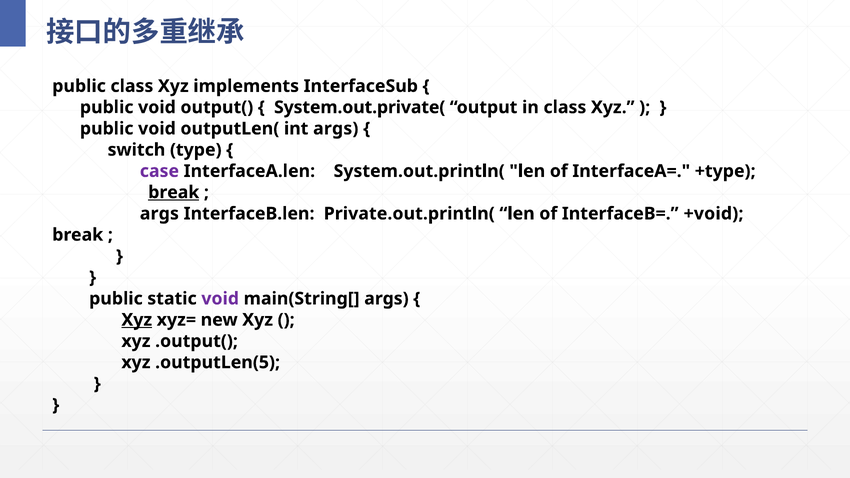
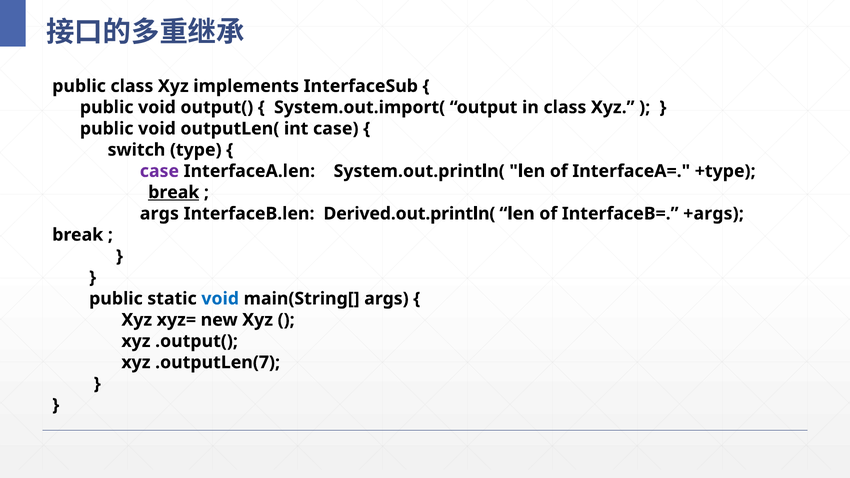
System.out.private(: System.out.private( -> System.out.import( (360, 107)
int args: args -> case (336, 129)
Private.out.println(: Private.out.println( -> Derived.out.println( (409, 214)
+void: +void -> +args (714, 214)
void colour: purple -> blue (220, 299)
Xyz underline: present -> none (137, 320)
.outputLen(5: .outputLen(5 -> .outputLen(7 (218, 362)
